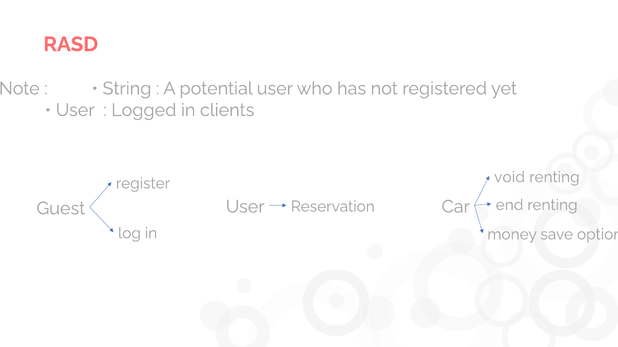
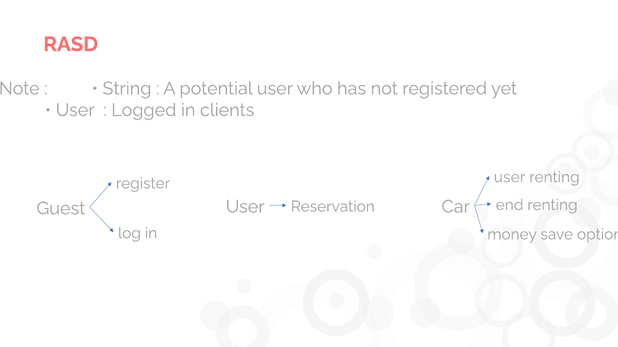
void: void -> user (510, 177)
